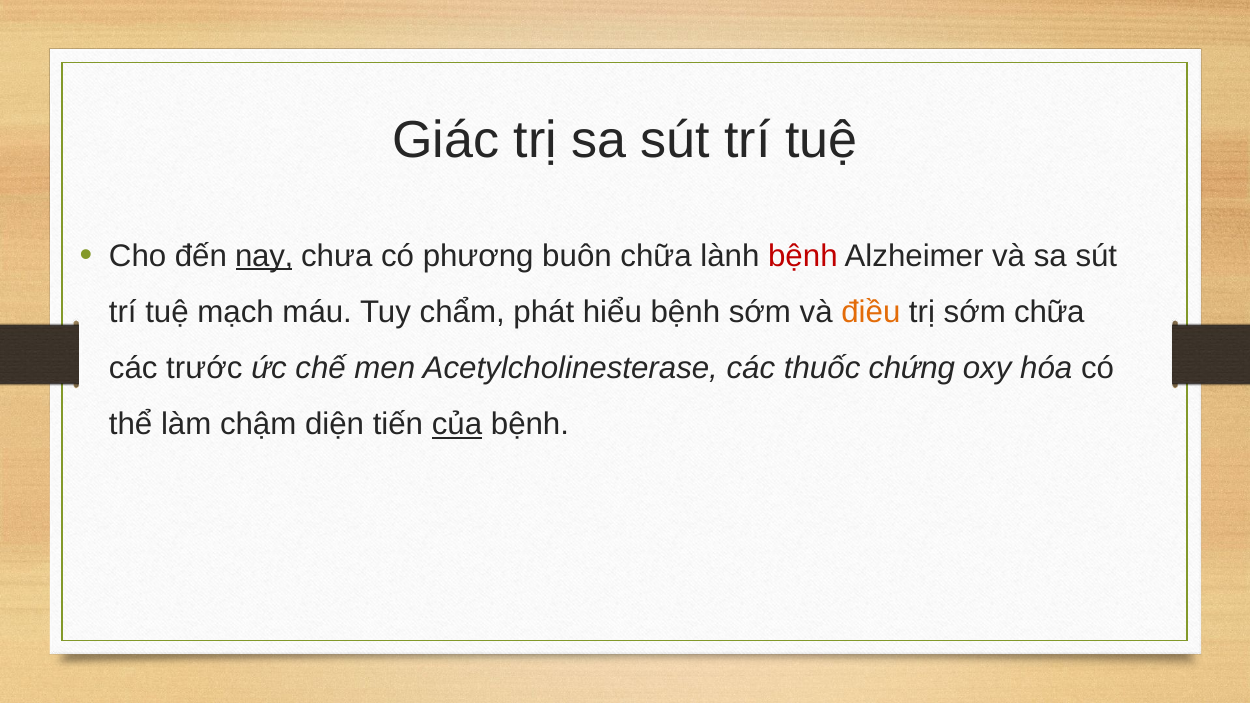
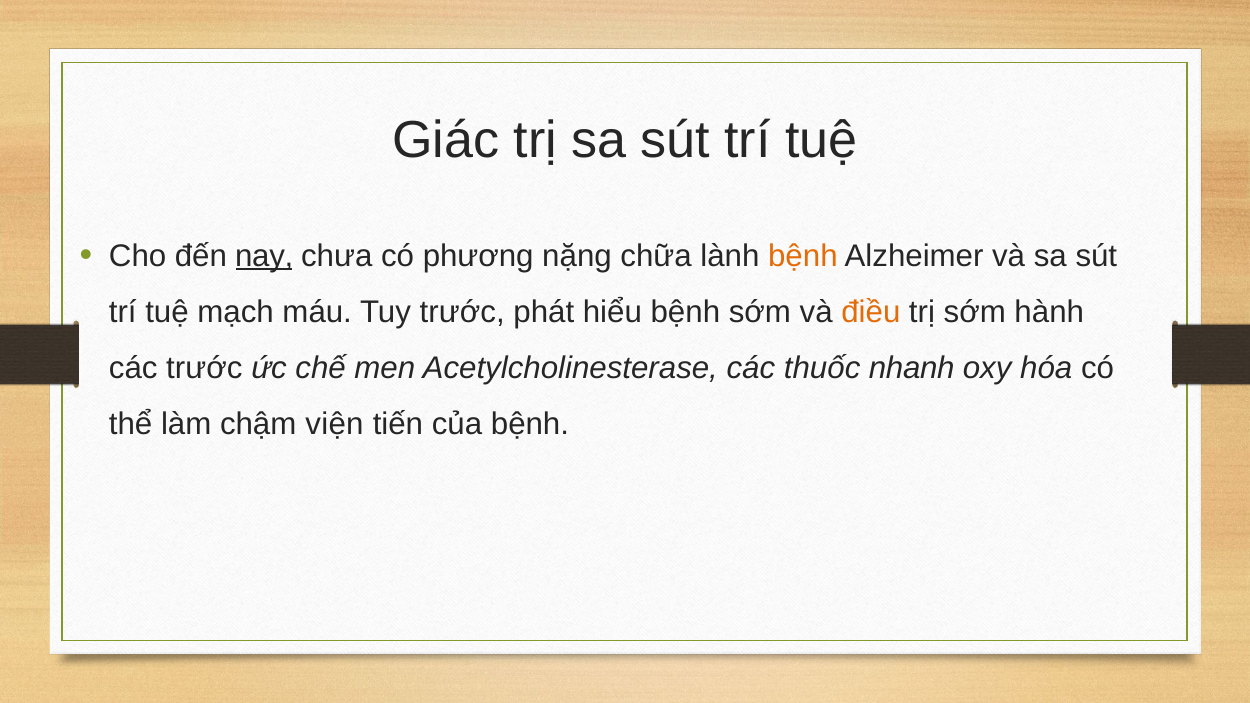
buôn: buôn -> nặng (577, 256)
bệnh colour: red -> orange (803, 256)
Tuy chẩm: chẩm -> trước (462, 312)
sớm chữa: chữa -> hành (1049, 312)
chứng: chứng -> nhanh (912, 368)
diện: diện -> viện (334, 425)
của underline: present -> none (457, 425)
